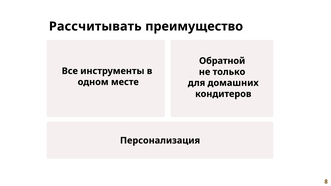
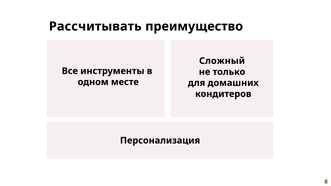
Обратной: Обратной -> Сложный (222, 61)
